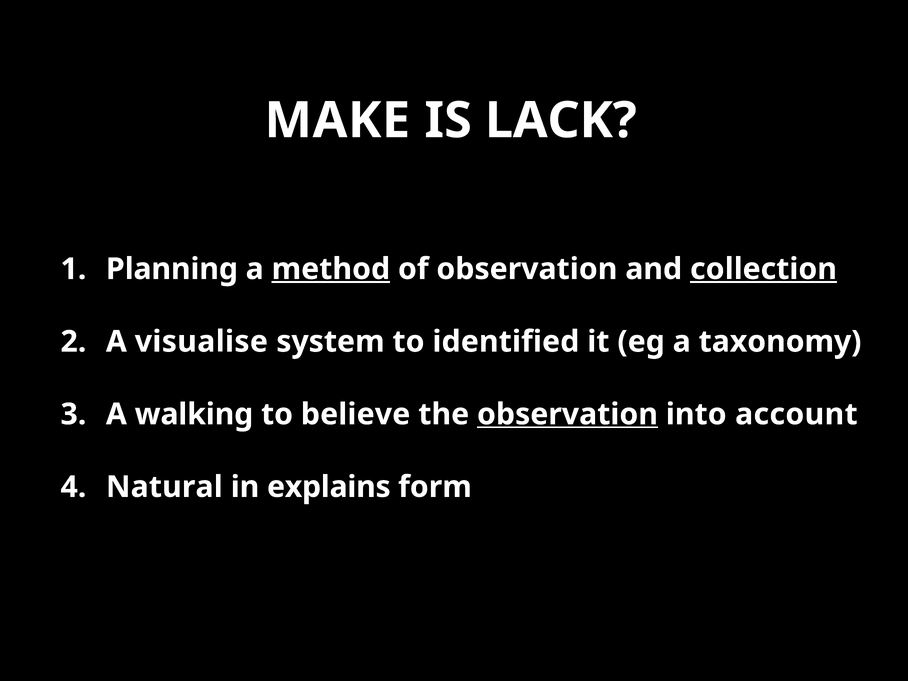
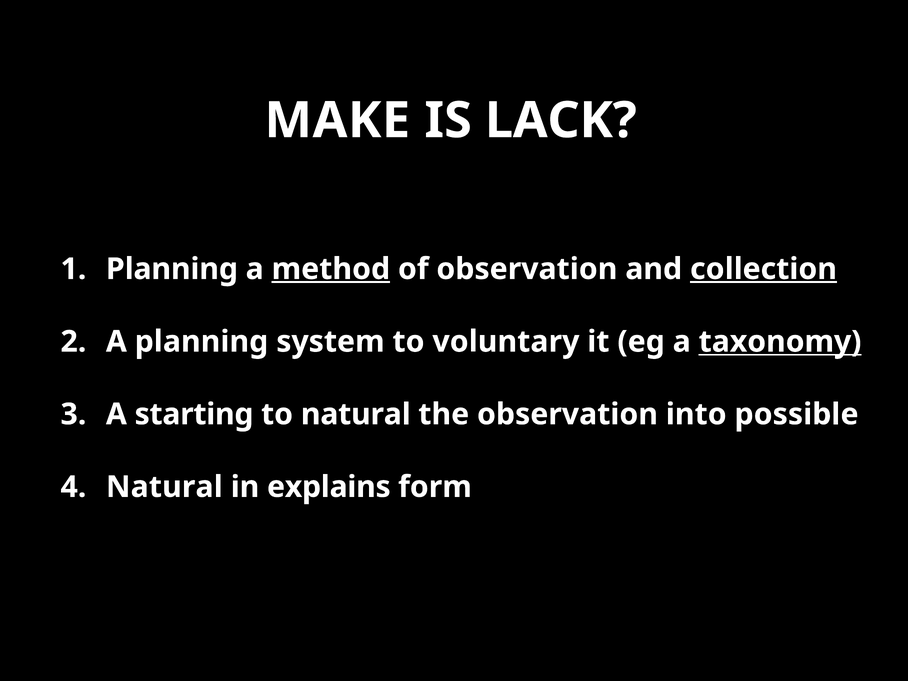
A visualise: visualise -> planning (201, 342)
identified: identified -> voluntary (506, 342)
taxonomy underline: none -> present (780, 342)
walking: walking -> starting (194, 414)
to believe: believe -> natural (356, 414)
observation underline: present -> none (567, 414)
account: account -> possible (797, 414)
